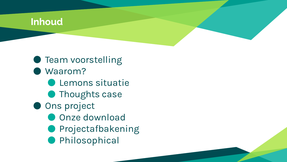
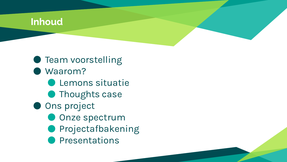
download: download -> spectrum (104, 117)
Philosophical: Philosophical -> Presentations (89, 140)
